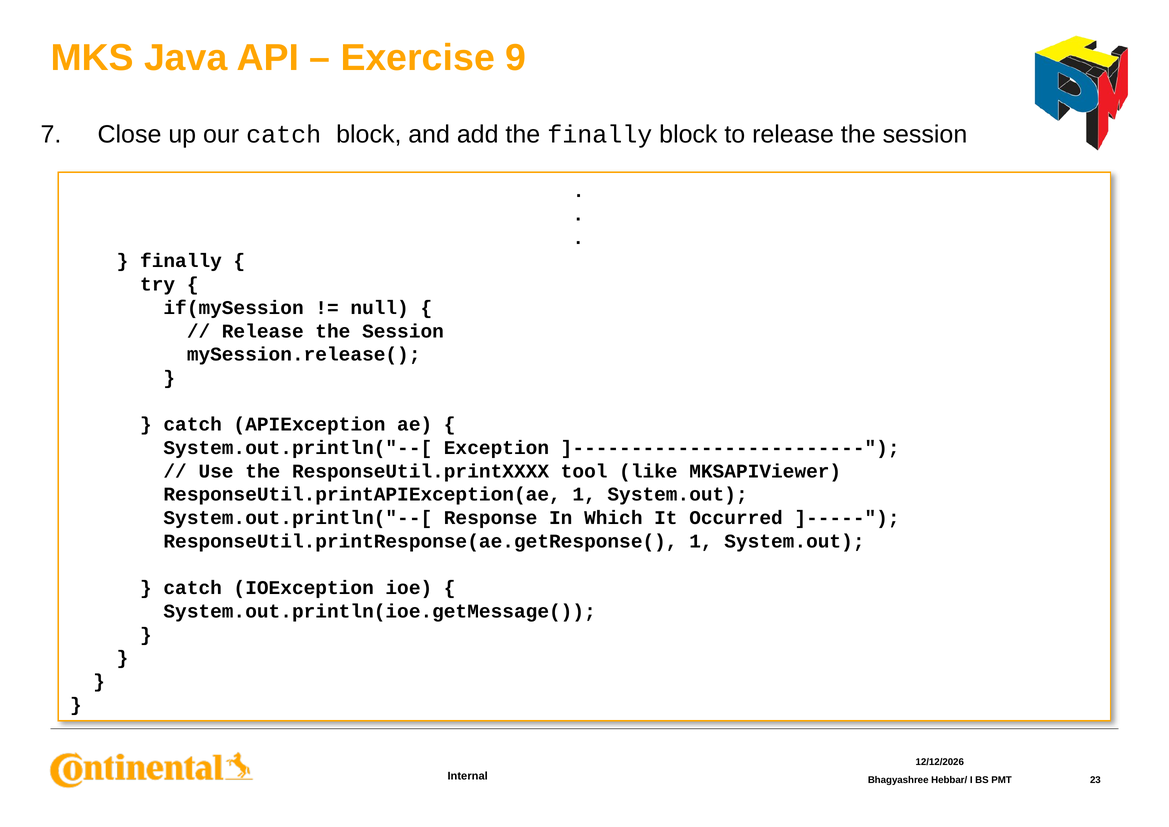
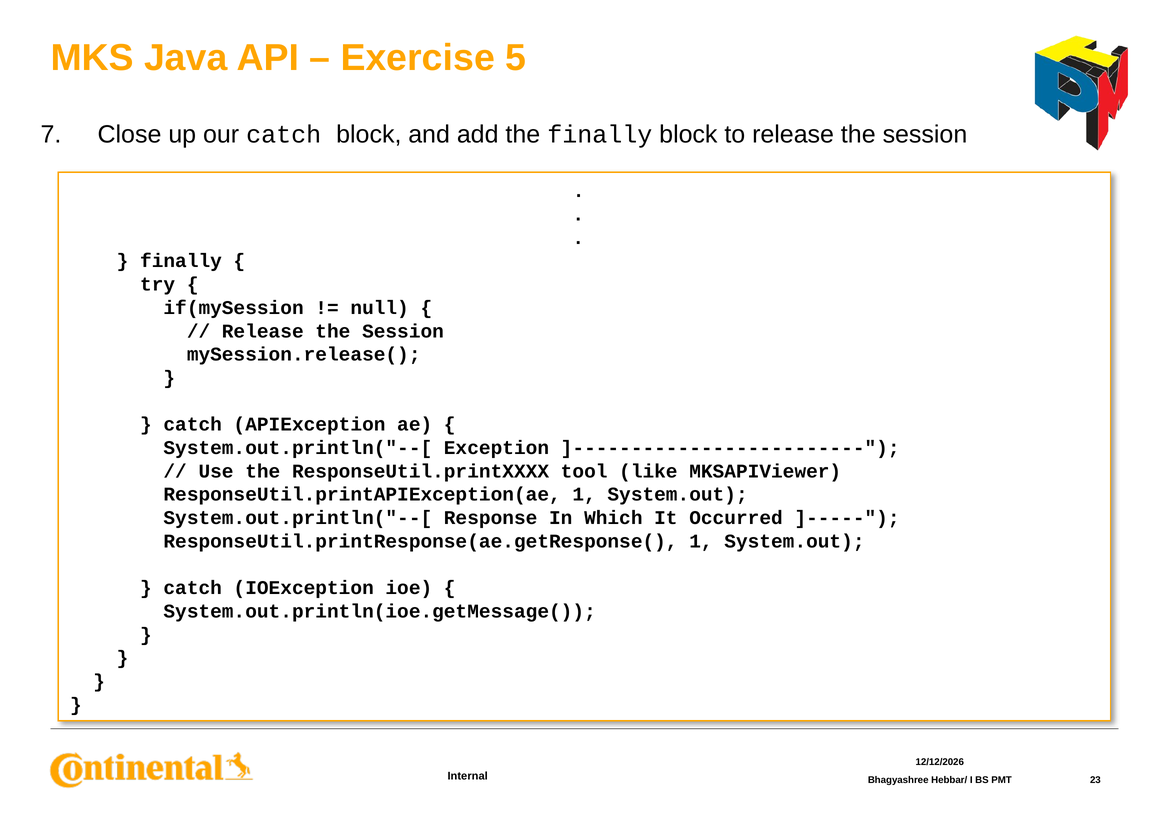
9: 9 -> 5 (516, 58)
